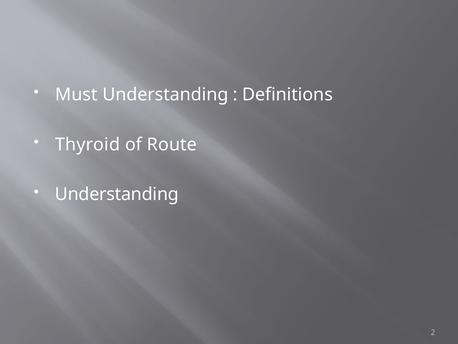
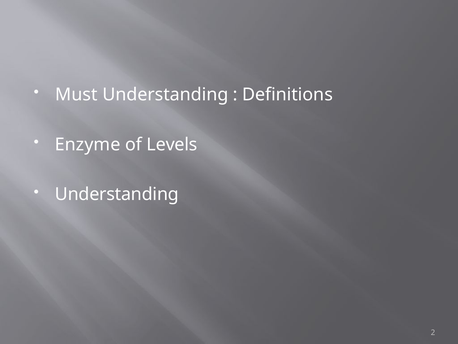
Thyroid: Thyroid -> Enzyme (88, 144)
Route: Route -> Levels (172, 144)
